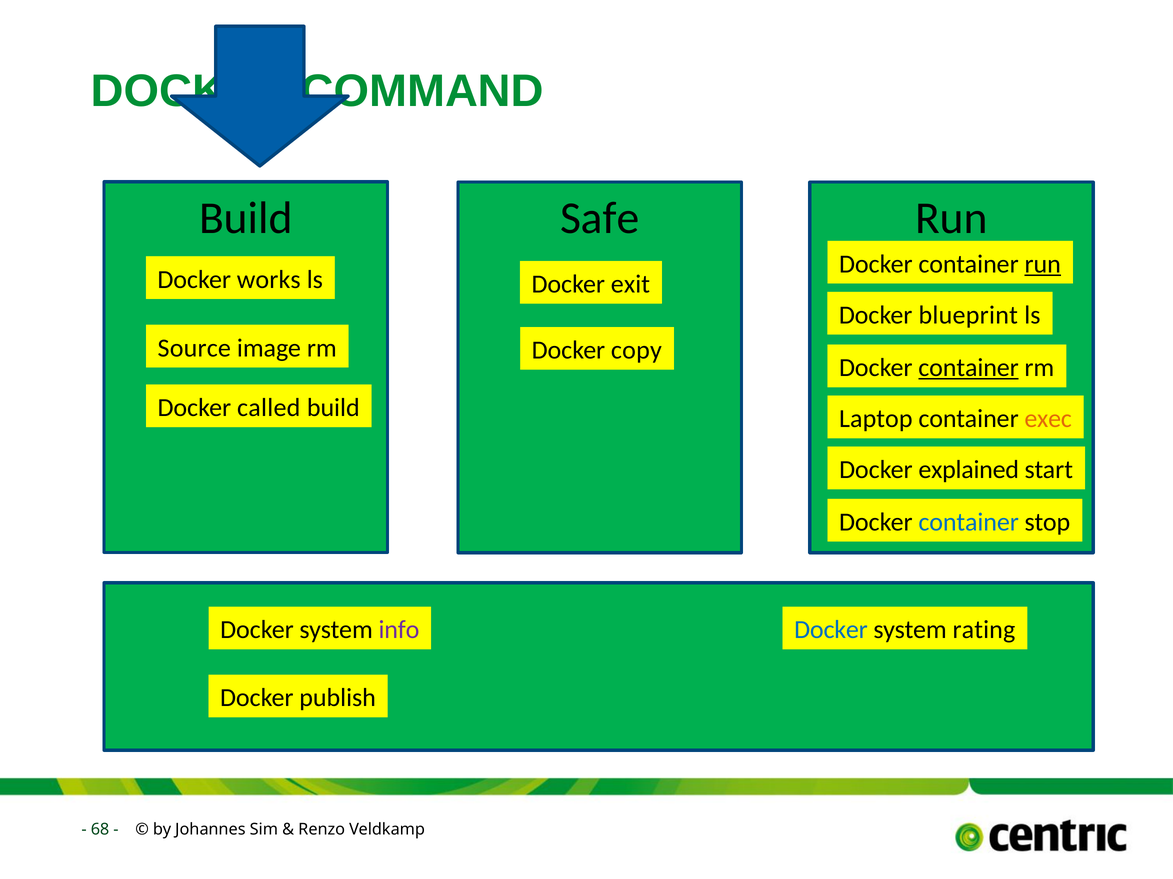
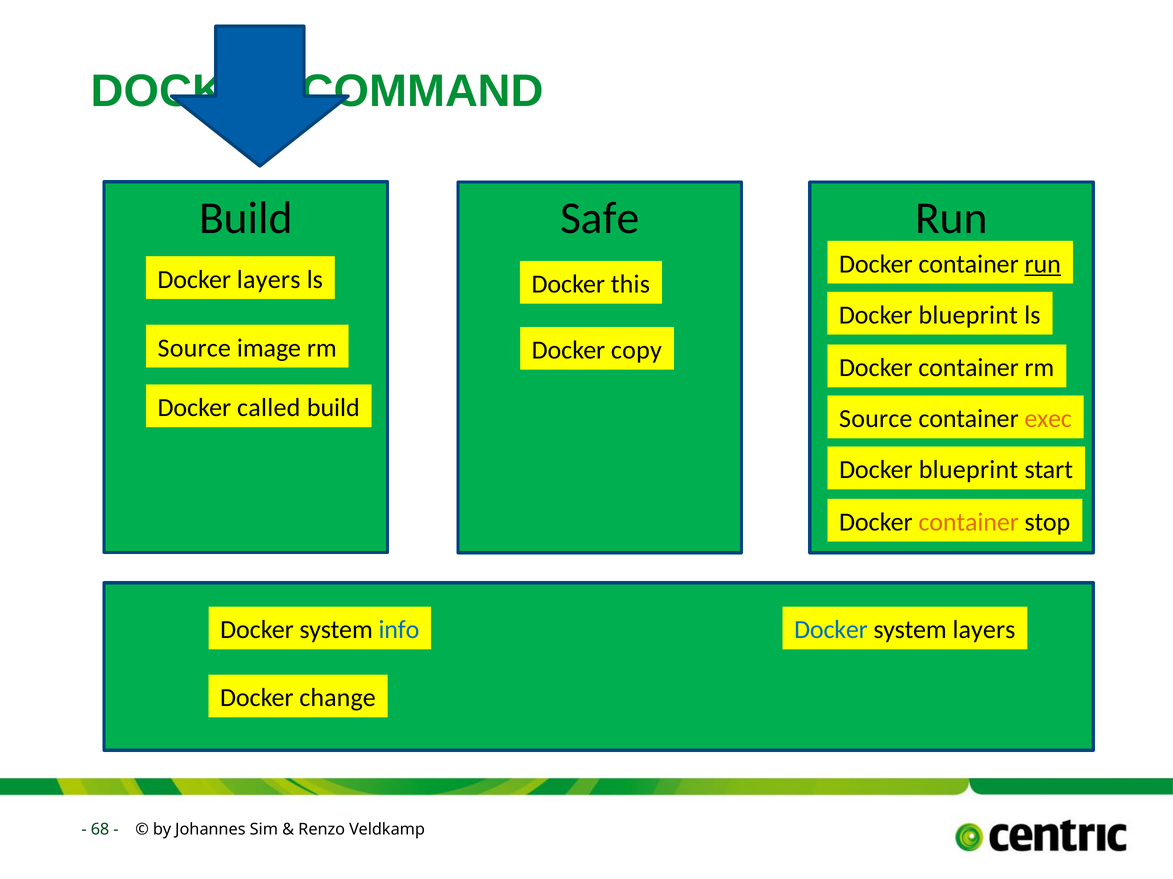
Docker works: works -> layers (269, 280)
exit: exit -> this (630, 284)
container underline: present -> none (969, 368)
Laptop: Laptop -> Source (876, 419)
explained: explained -> blueprint (968, 470)
container colour: blue -> orange (969, 522)
info colour: purple -> blue (399, 630)
system rating: rating -> layers (984, 630)
publish: publish -> change (338, 698)
